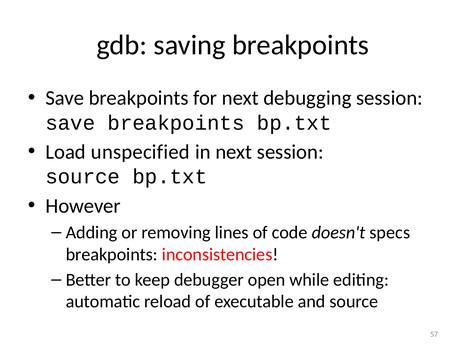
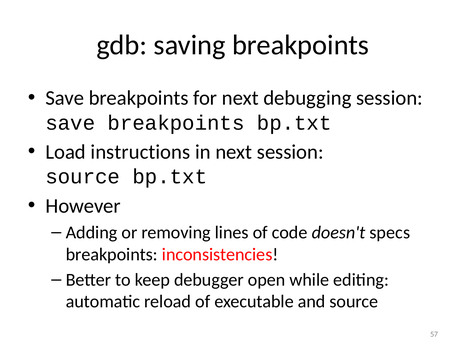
unspecified: unspecified -> instructions (140, 152)
